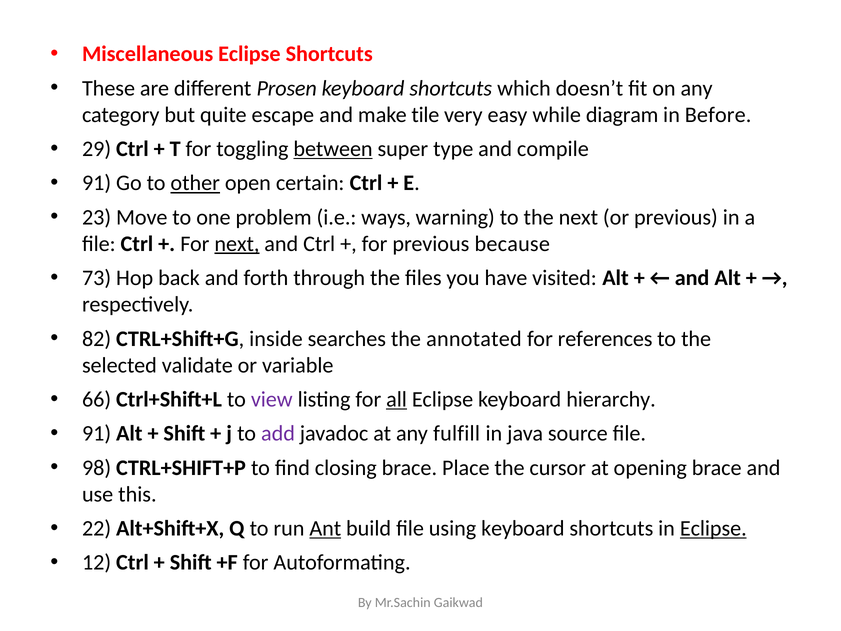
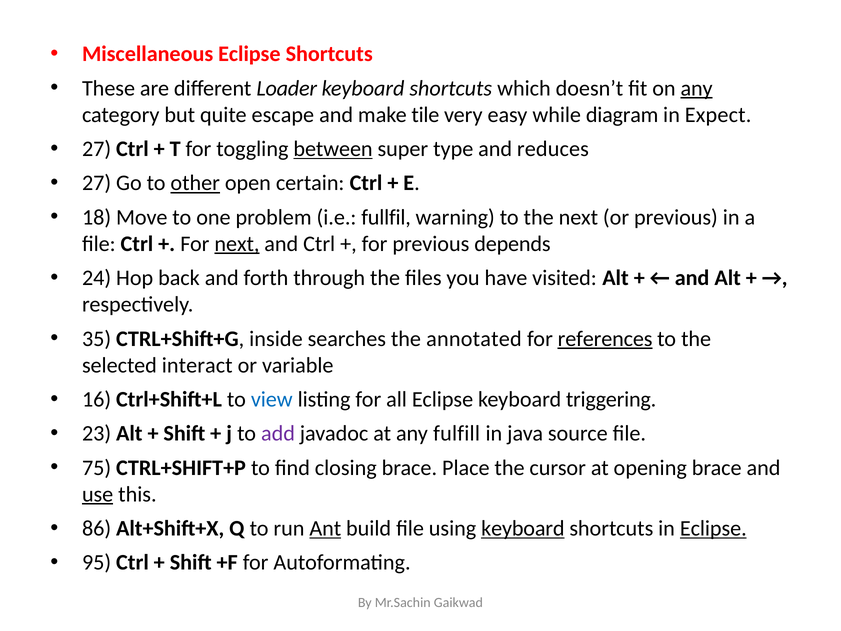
Prosen: Prosen -> Loader (287, 88)
any underline: none -> present (697, 88)
Before: Before -> Expect (718, 115)
29: 29 -> 27 (97, 149)
compile: compile -> reduces (553, 149)
91: 91 -> 27 (97, 183)
23: 23 -> 18 (97, 217)
ways: ways -> fullfil (386, 217)
because: because -> depends (512, 244)
73: 73 -> 24 (97, 278)
82: 82 -> 35 (97, 339)
references underline: none -> present (605, 339)
validate: validate -> interact (197, 365)
66: 66 -> 16 (97, 399)
view colour: purple -> blue (272, 399)
all underline: present -> none (397, 399)
hierarchy: hierarchy -> triggering (611, 399)
91: 91 -> 23 (97, 433)
98: 98 -> 75 (97, 468)
use underline: none -> present (98, 494)
22: 22 -> 86 (97, 528)
keyboard underline: none -> present (523, 528)
12: 12 -> 95 (97, 562)
